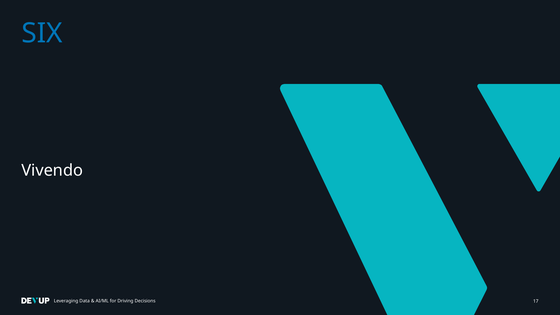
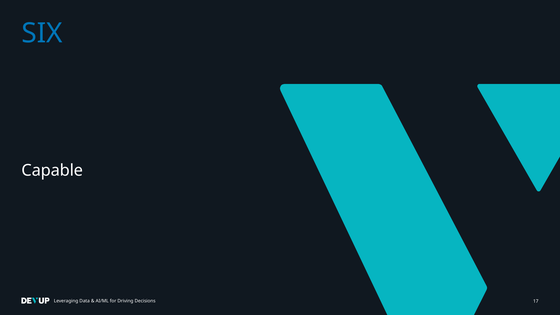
Vivendo: Vivendo -> Capable (52, 170)
